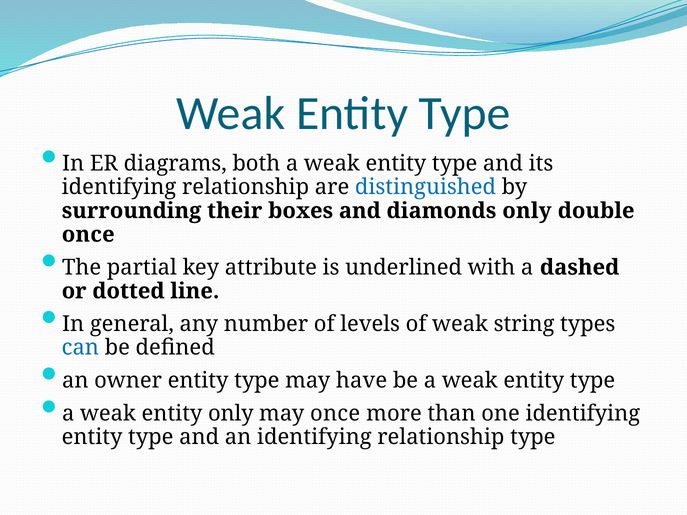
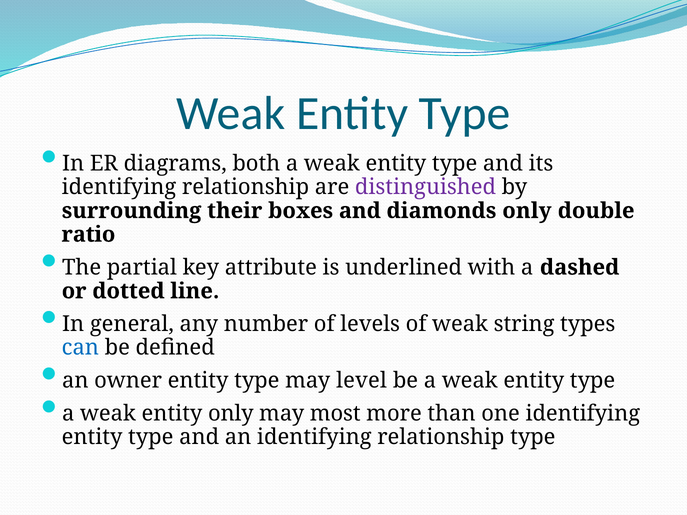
distinguished colour: blue -> purple (425, 187)
once: once -> ratio (88, 235)
have: have -> level (362, 381)
may once: once -> most (335, 414)
